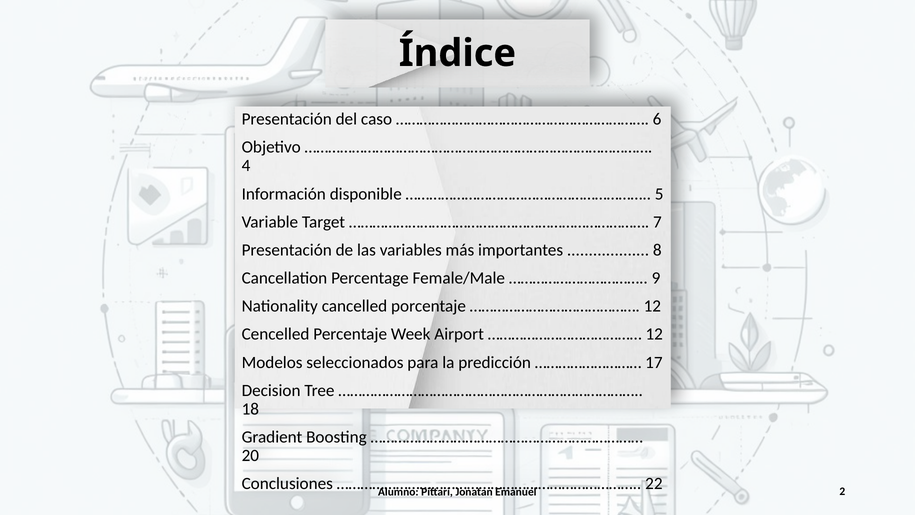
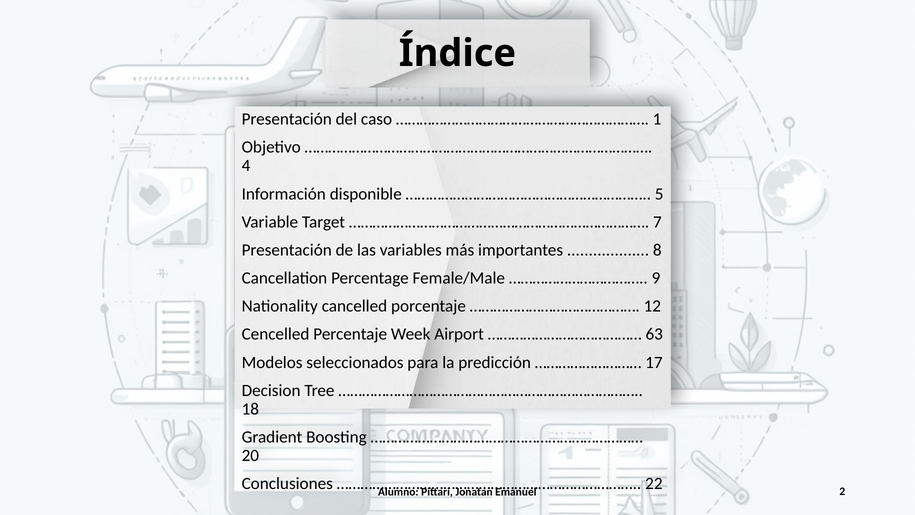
6: 6 -> 1 (657, 119)
12: 12 -> 63 (654, 334)
